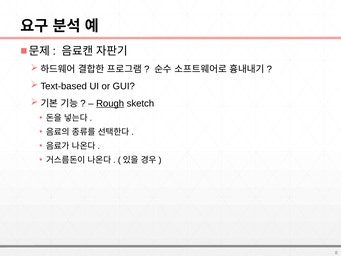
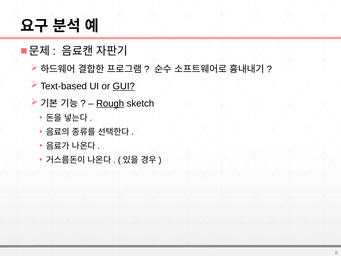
GUI underline: none -> present (124, 86)
